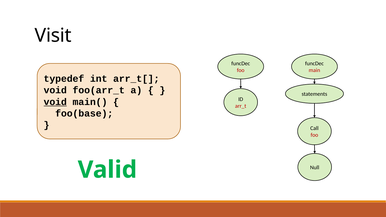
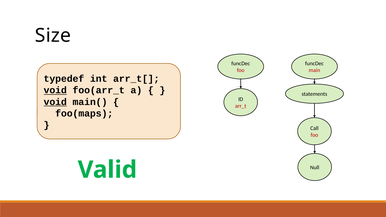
Visit: Visit -> Size (53, 35)
void underline: none -> present (55, 90)
foo(base: foo(base -> foo(maps (84, 114)
